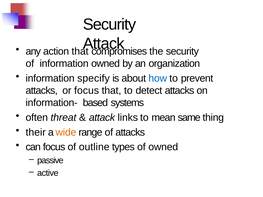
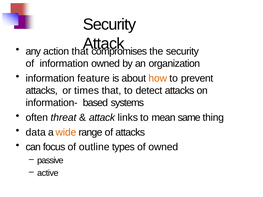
specify: specify -> feature (93, 78)
how colour: blue -> orange (158, 78)
or focus: focus -> times (87, 91)
their: their -> data (36, 132)
